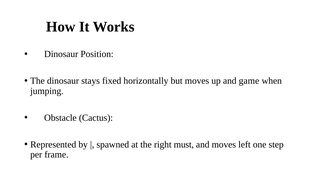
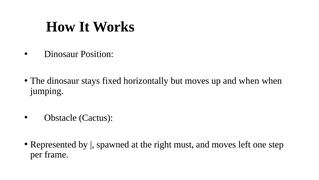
and game: game -> when (249, 81)
